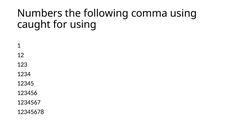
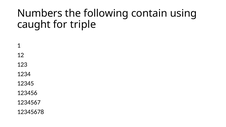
comma: comma -> contain (149, 13)
for using: using -> triple (83, 25)
